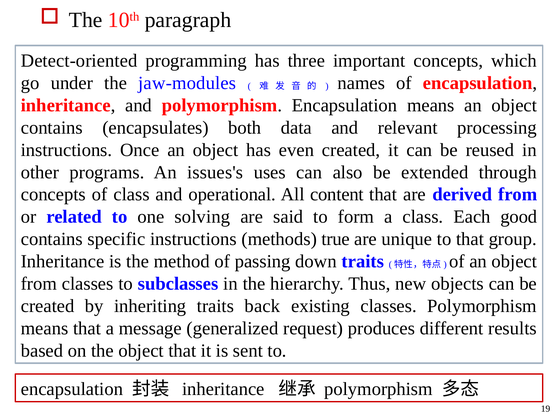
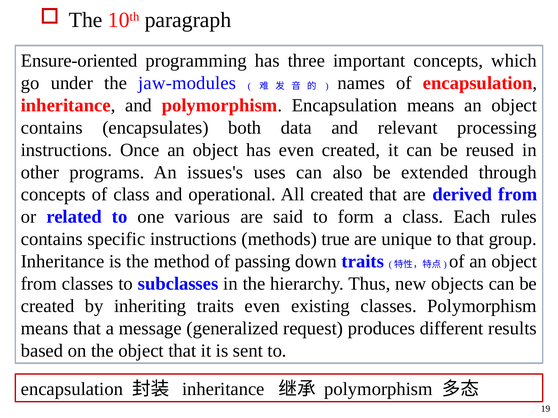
Detect-oriented: Detect-oriented -> Ensure-oriented (79, 61)
All content: content -> created (337, 195)
solving: solving -> various (202, 217)
good: good -> rules (519, 217)
traits back: back -> even (262, 306)
